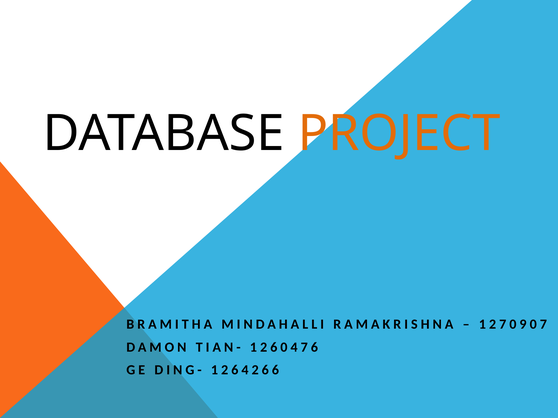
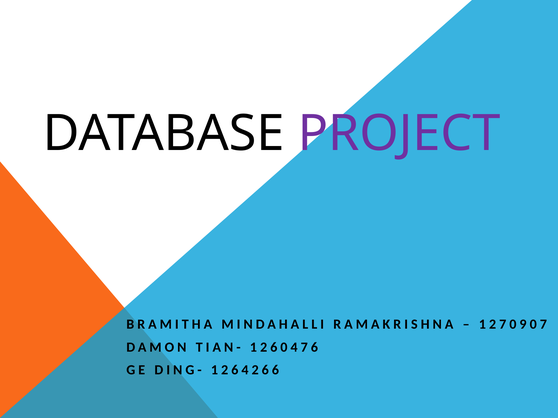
PROJECT colour: orange -> purple (399, 134)
